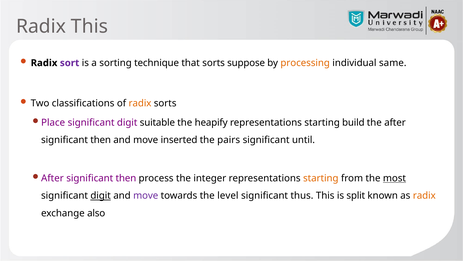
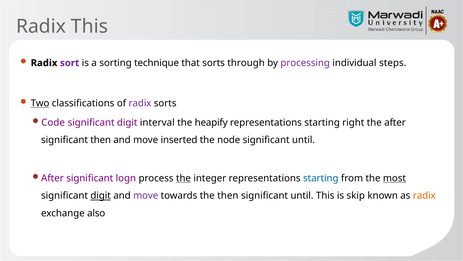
suppose: suppose -> through (246, 63)
processing colour: orange -> purple (305, 63)
same: same -> steps (393, 63)
Two underline: none -> present (40, 103)
radix colour: orange -> purple (140, 103)
Place: Place -> Code (53, 122)
suitable: suitable -> interval (157, 122)
build: build -> right (353, 122)
pairs: pairs -> node (229, 140)
then: then -> logn (126, 178)
the underline: none -> present (183, 178)
starting colour: orange -> blue (321, 178)
the level: level -> then (228, 195)
thus: thus -> until (302, 195)
split: split -> skip (356, 195)
